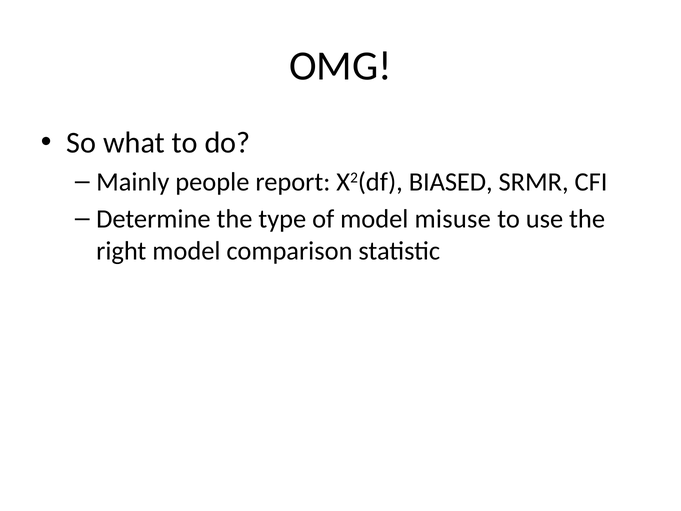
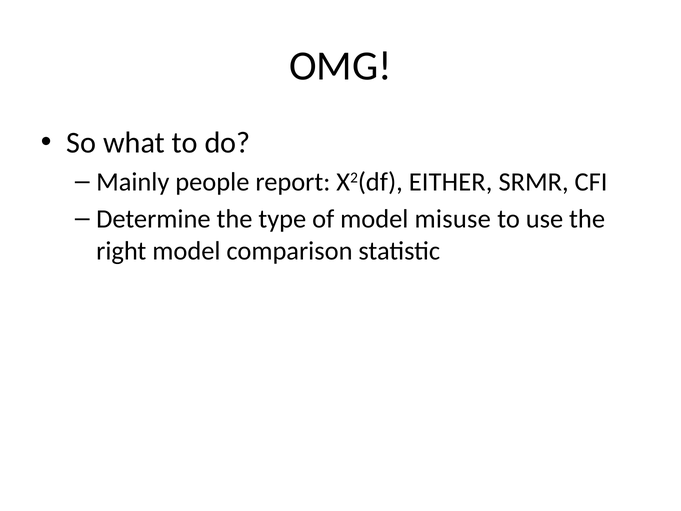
BIASED: BIASED -> EITHER (451, 182)
